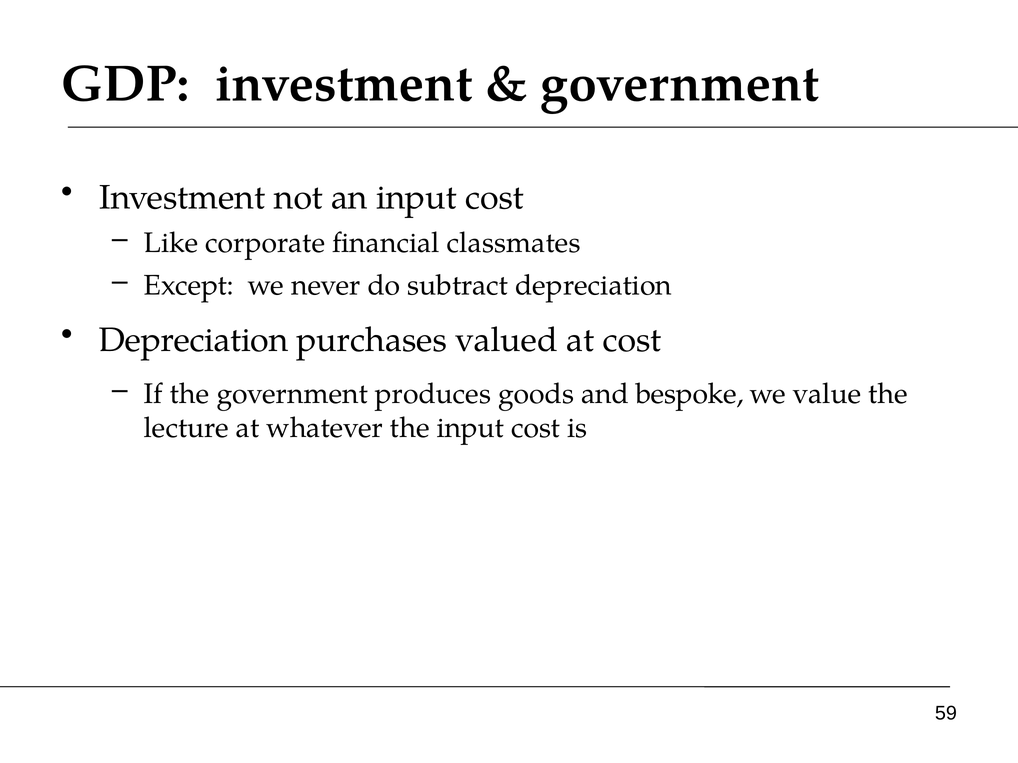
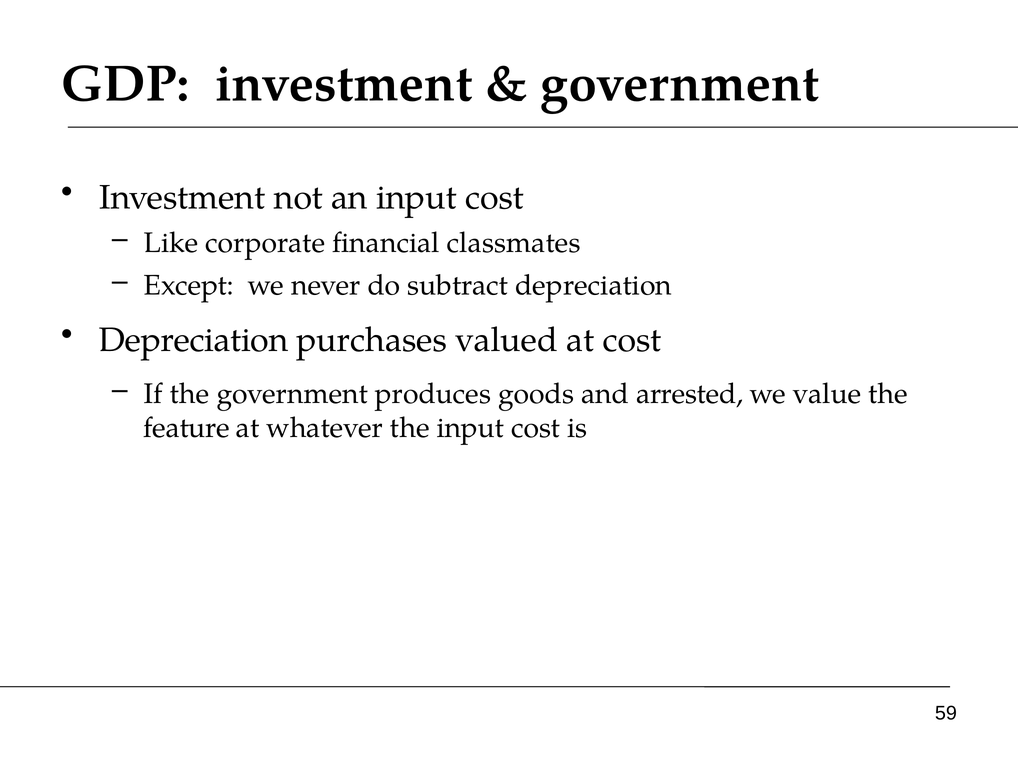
bespoke: bespoke -> arrested (690, 394)
lecture: lecture -> feature (186, 428)
